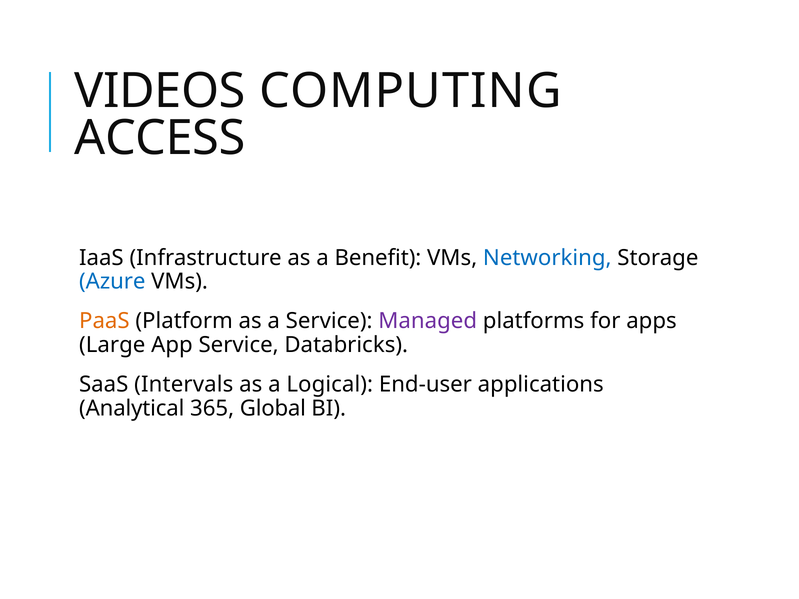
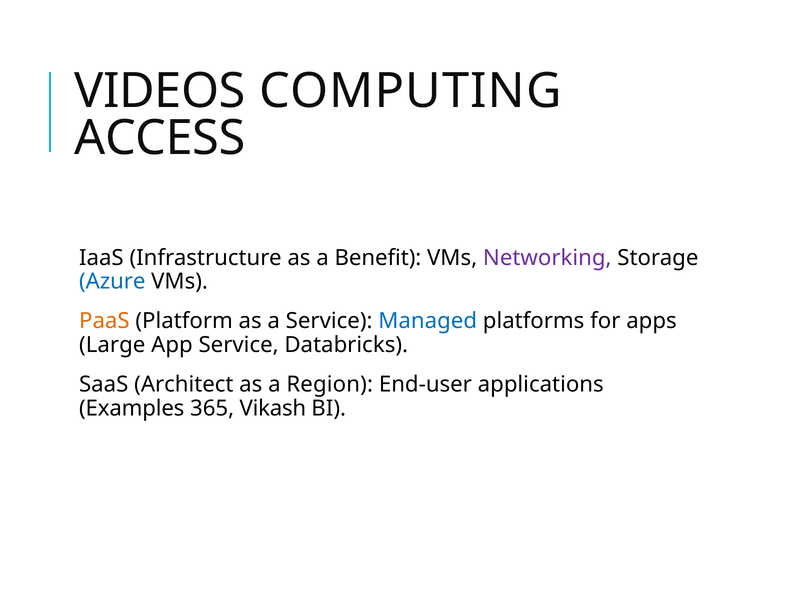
Networking colour: blue -> purple (547, 258)
Managed colour: purple -> blue (428, 321)
Intervals: Intervals -> Architect (184, 385)
Logical: Logical -> Region (330, 385)
Analytical: Analytical -> Examples (132, 409)
Global: Global -> Vikash (273, 409)
